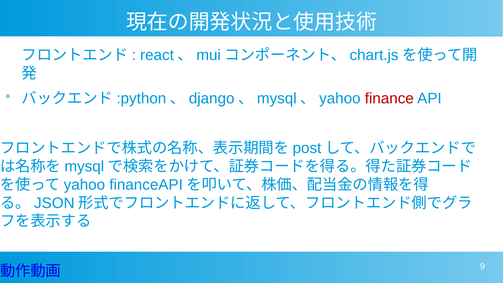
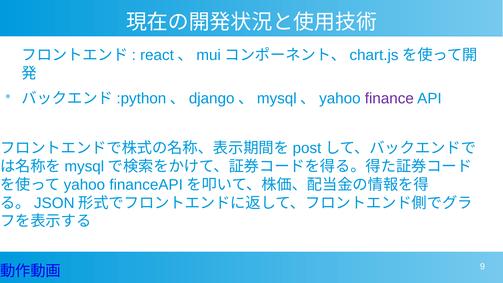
finance colour: red -> purple (389, 98)
